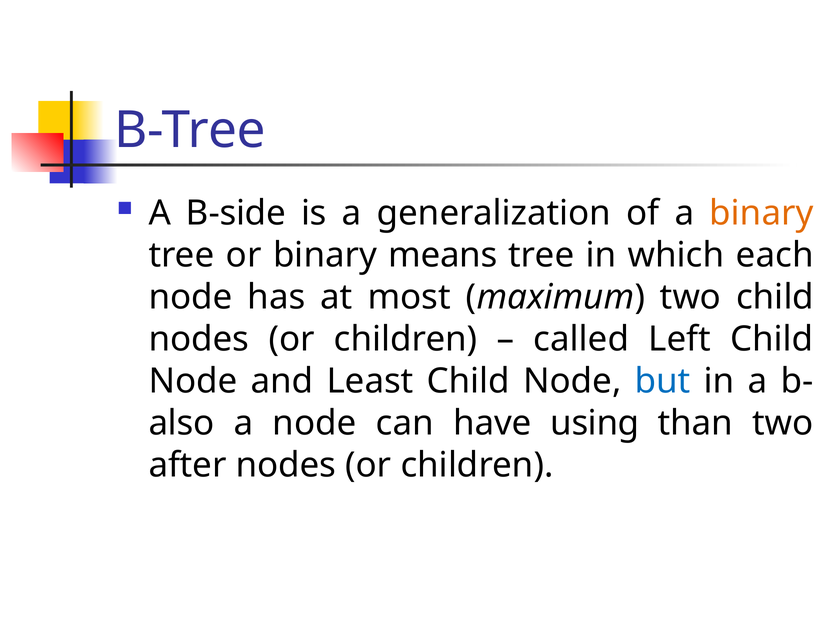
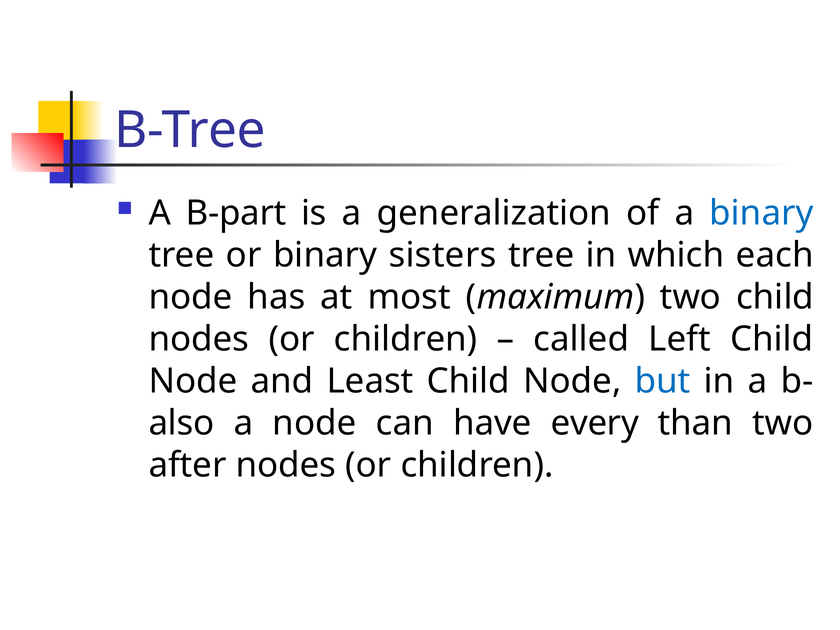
B-side: B-side -> B-part (236, 213)
binary colour: orange -> blue (761, 213)
means: means -> sisters (443, 255)
using: using -> every (595, 423)
